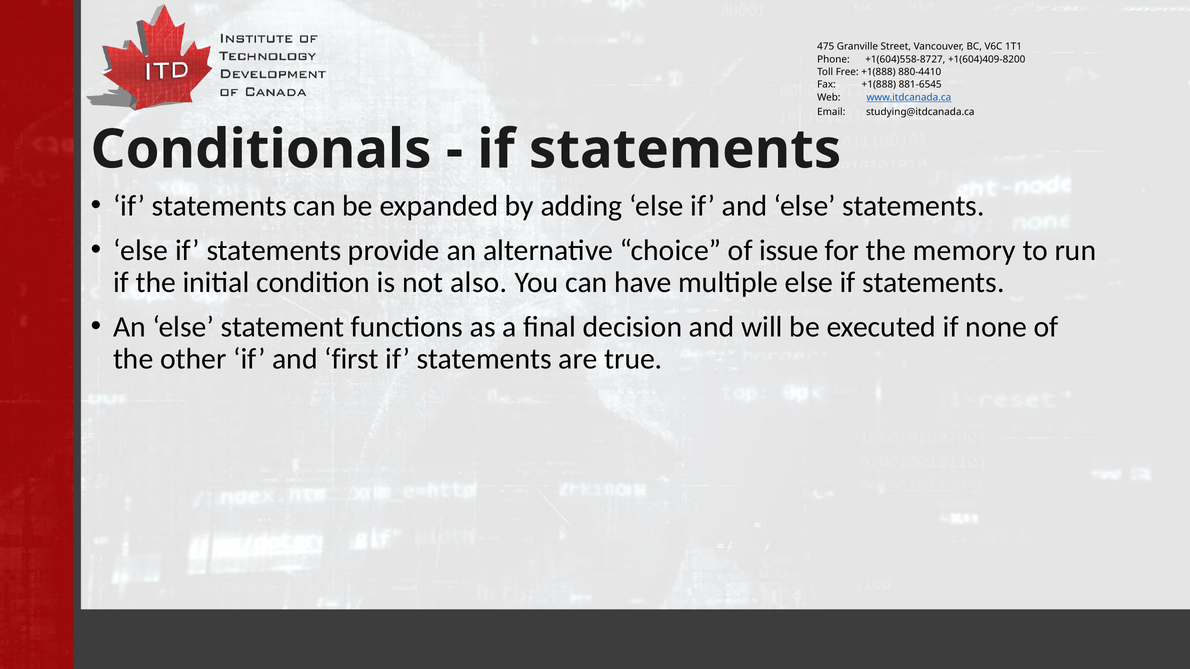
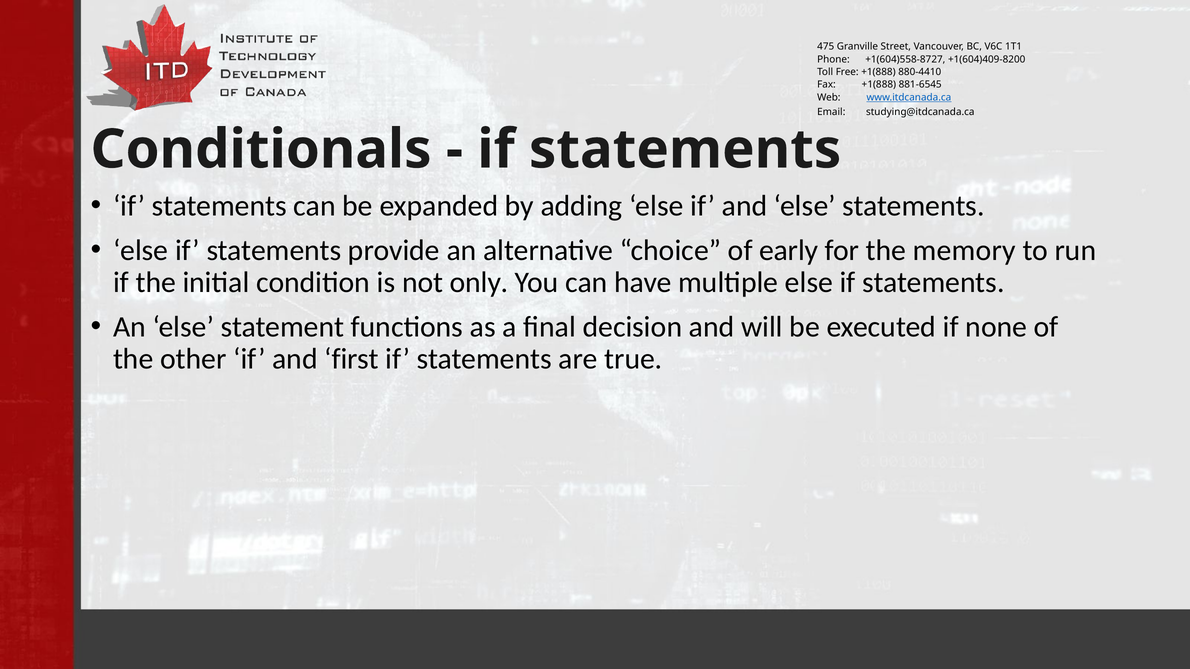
issue: issue -> early (789, 250)
also: also -> only (479, 282)
